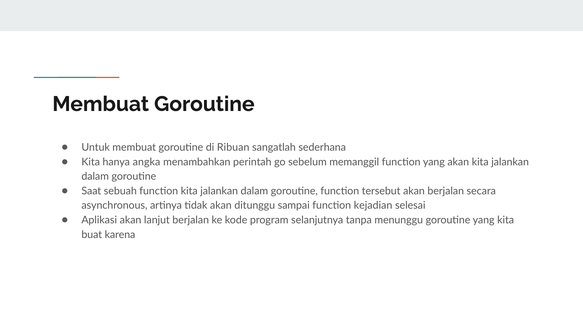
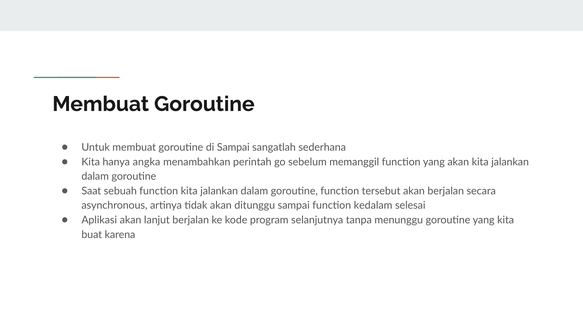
di Ribuan: Ribuan -> Sampai (233, 147)
kejadian: kejadian -> kedalam (373, 205)
